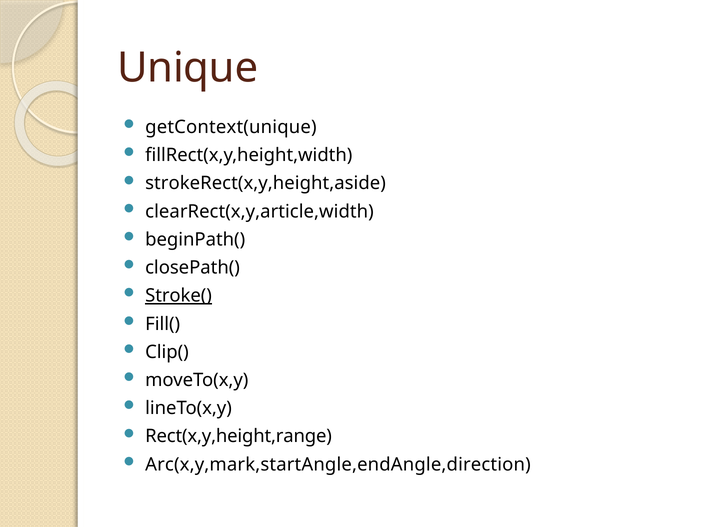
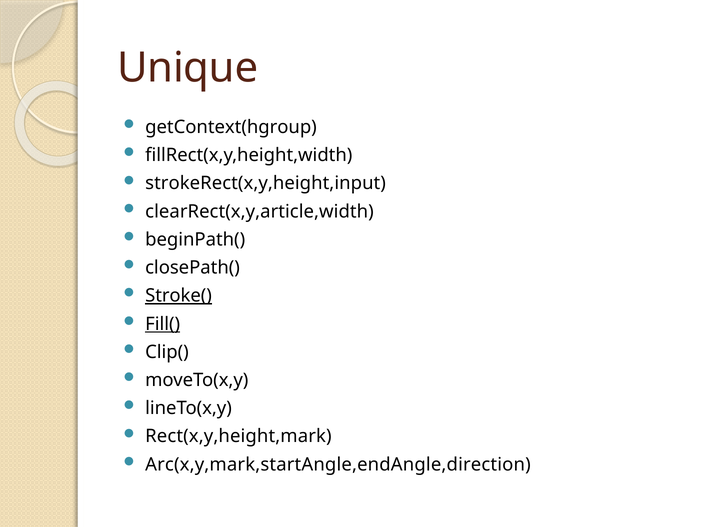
getContext(unique: getContext(unique -> getContext(hgroup (231, 127)
strokeRect(x,y,height,aside: strokeRect(x,y,height,aside -> strokeRect(x,y,height,input (266, 183)
Fill( underline: none -> present (163, 324)
Rect(x,y,height,range: Rect(x,y,height,range -> Rect(x,y,height,mark (238, 436)
